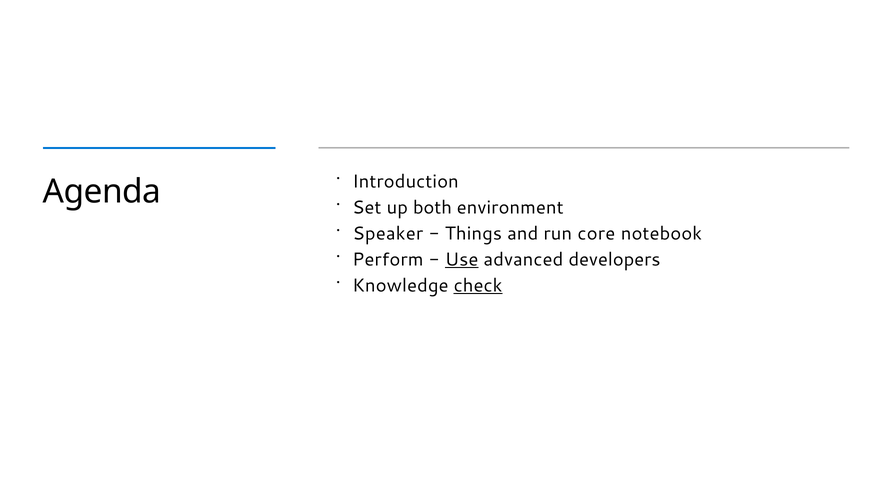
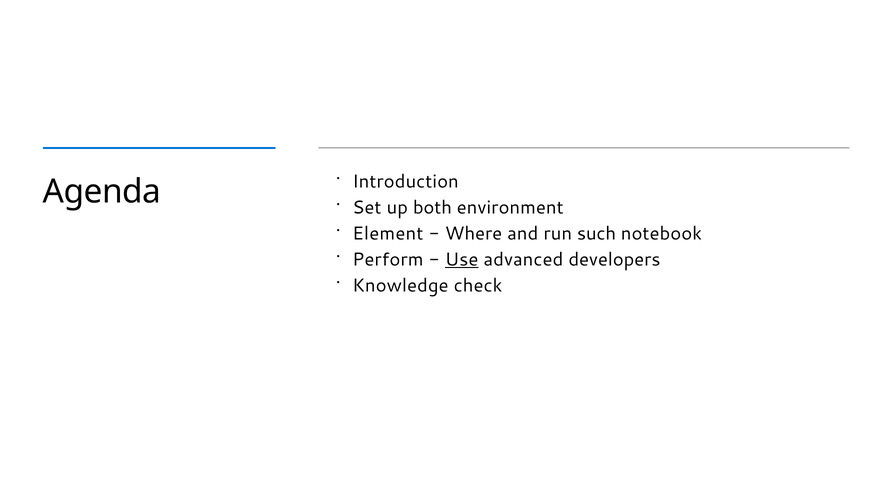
Speaker: Speaker -> Element (388, 233)
Things: Things -> Where (474, 233)
core: core -> such (597, 233)
check underline: present -> none (478, 286)
